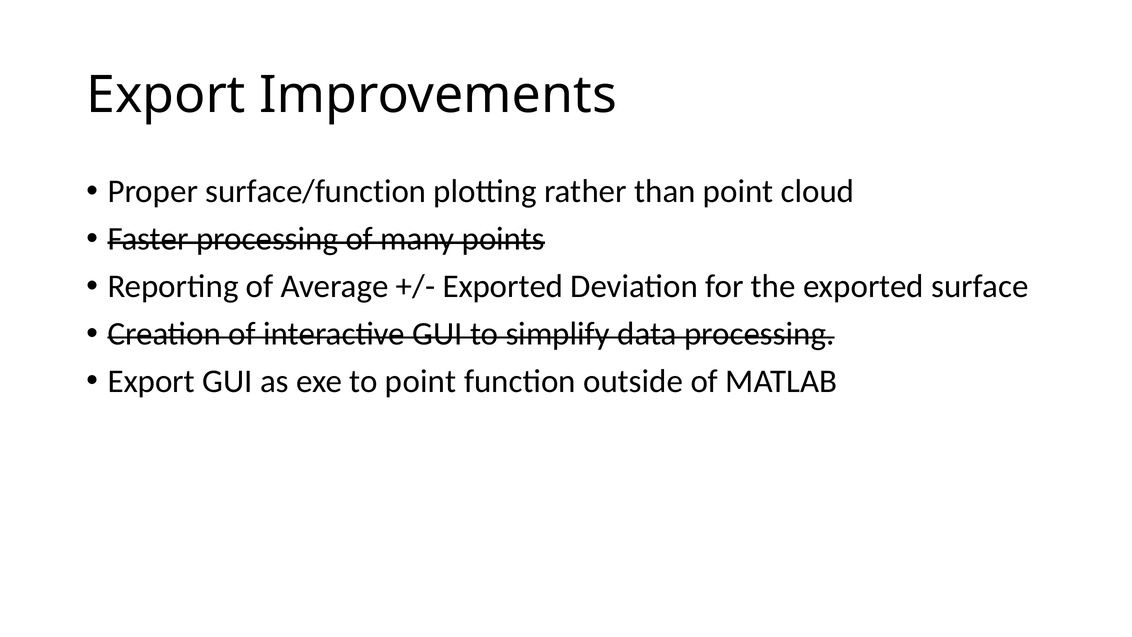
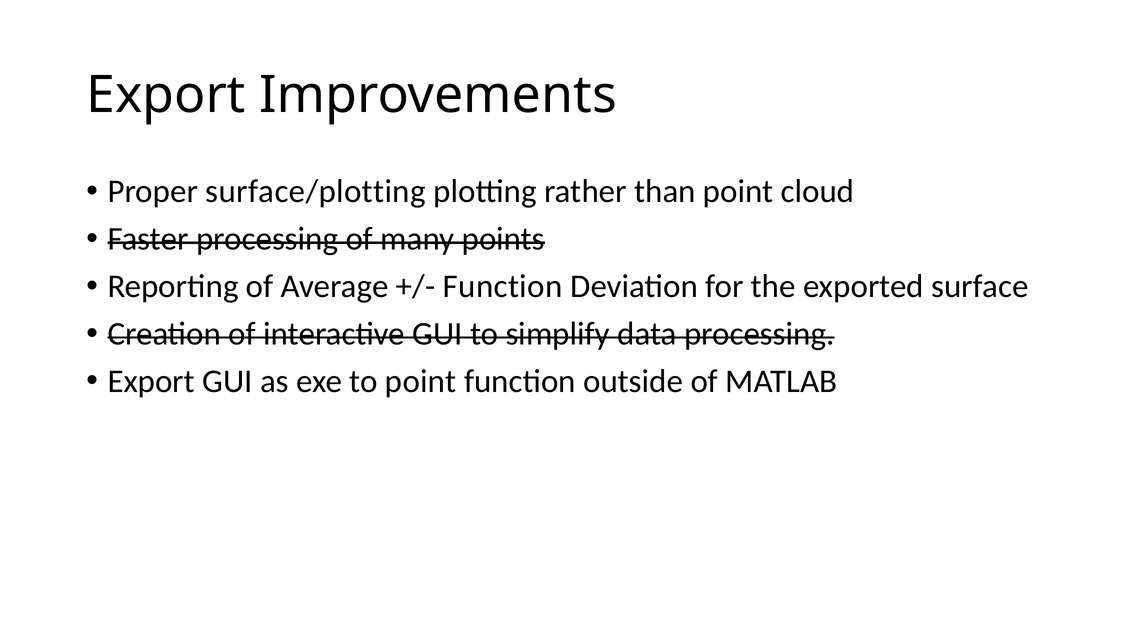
surface/function: surface/function -> surface/plotting (316, 191)
Exported: Exported -> Function (503, 286)
